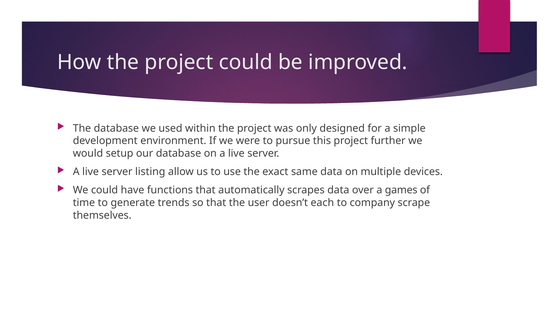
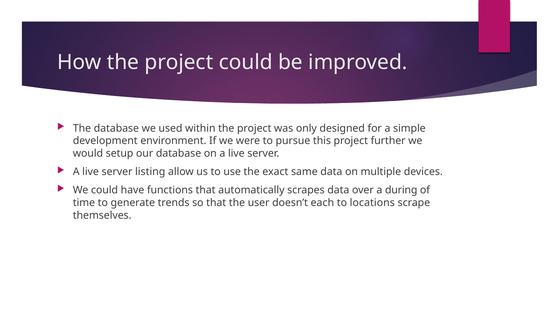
games: games -> during (401, 190)
company: company -> locations (372, 203)
